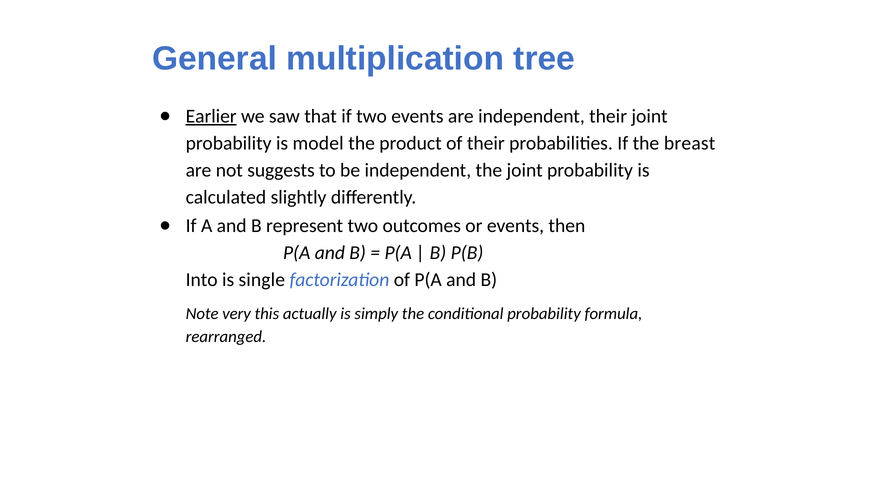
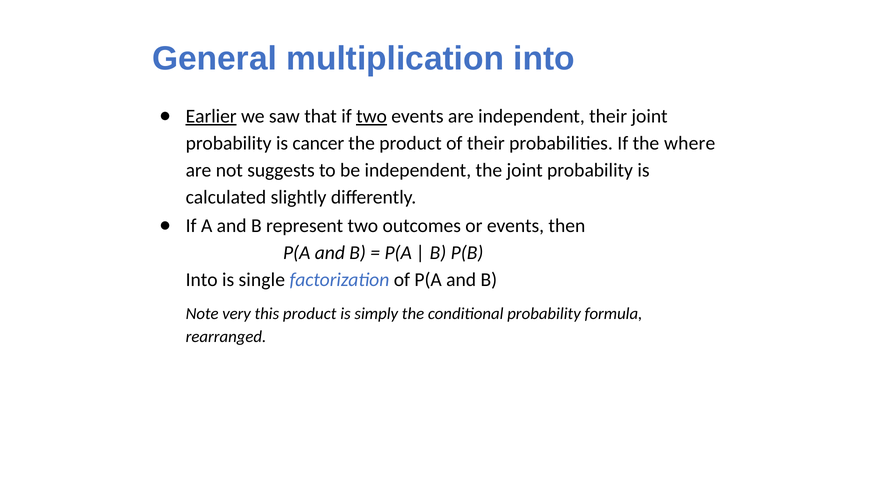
multiplication tree: tree -> into (544, 59)
two underline: none -> present (372, 116)
model: model -> cancer (318, 143)
breast: breast -> where (690, 143)
this actually: actually -> product (310, 313)
